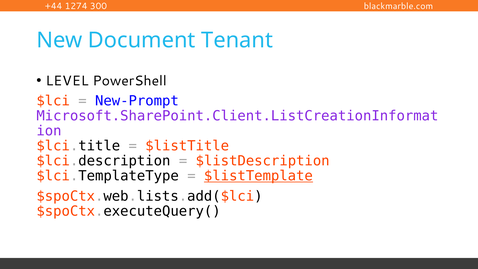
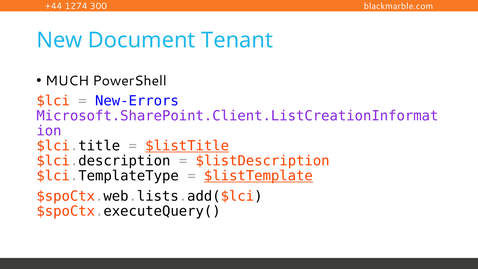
LEVEL: LEVEL -> MUCH (67, 81)
New-Prompt: New-Prompt -> New-Errors (137, 101)
$listTitle underline: none -> present (187, 146)
